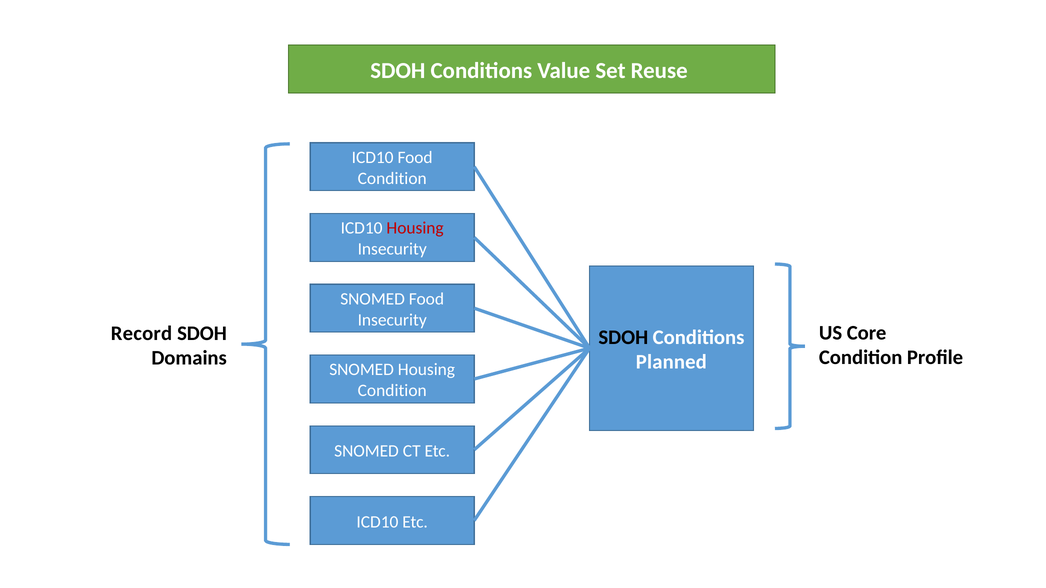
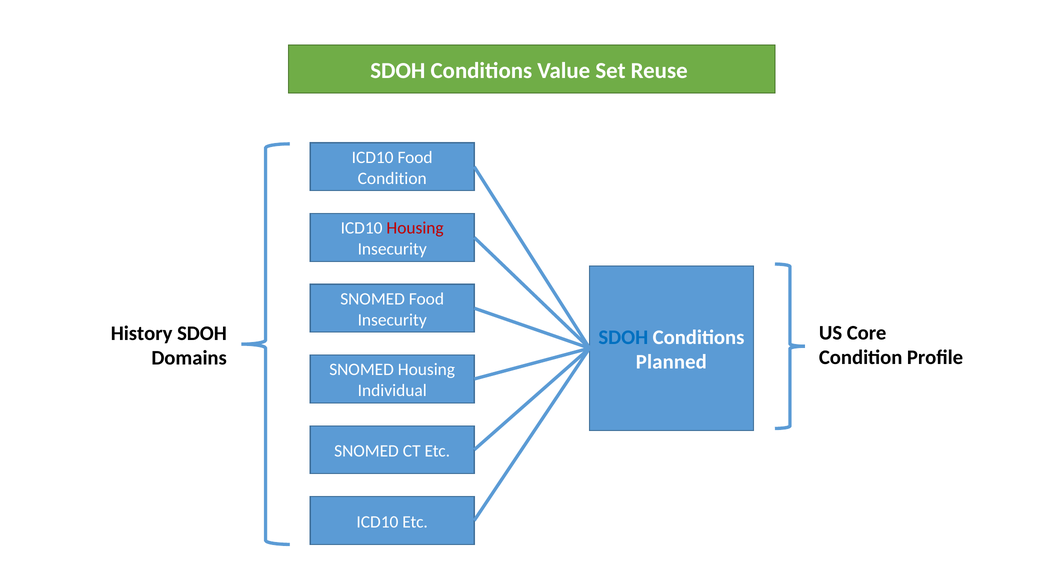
Record: Record -> History (142, 333)
SDOH colour: black -> blue (623, 337)
Condition: Condition -> Individual (392, 391)
